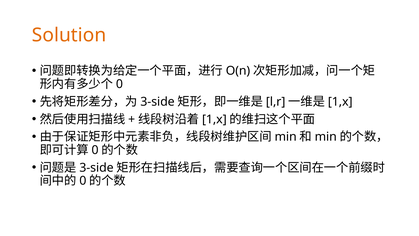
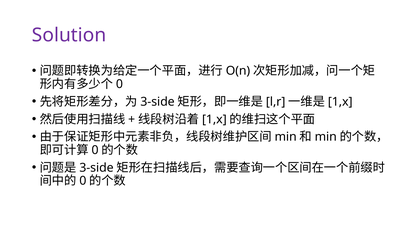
Solution colour: orange -> purple (69, 35)
